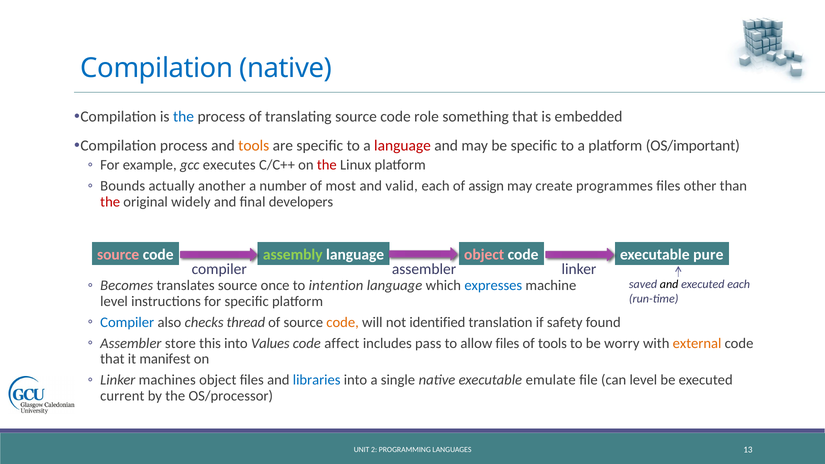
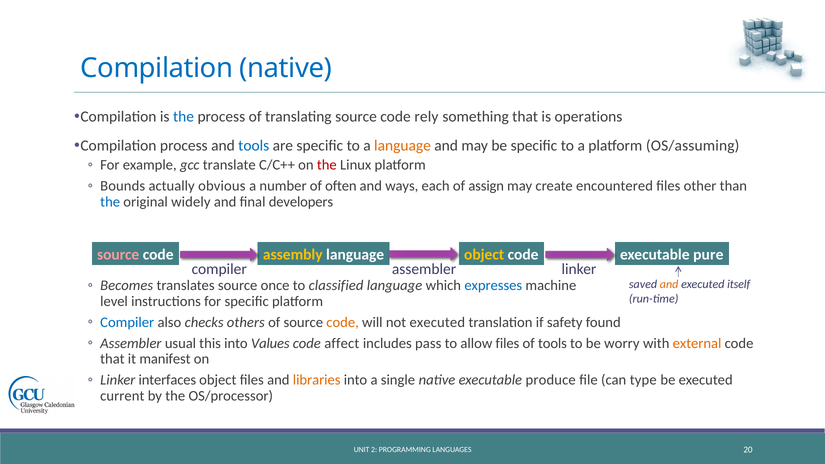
role: role -> rely (426, 117)
embedded: embedded -> operations (588, 117)
tools colour: orange -> blue (254, 145)
language colour: red -> orange (402, 145)
OS/important: OS/important -> OS/assuming (693, 145)
executes: executes -> translate (229, 165)
another: another -> obvious (222, 186)
most: most -> often (341, 186)
valid: valid -> ways (402, 186)
programmes: programmes -> encountered (615, 186)
the colour: red -> blue (110, 202)
assembly colour: light green -> yellow (293, 255)
object colour: pink -> yellow (484, 255)
intention: intention -> classified (336, 286)
and colour: black -> orange (669, 284)
executed each: each -> itself (739, 284)
thread: thread -> others (246, 322)
not identified: identified -> executed (437, 322)
store: store -> usual (180, 343)
machines: machines -> interfaces (167, 380)
libraries colour: blue -> orange (317, 380)
emulate: emulate -> produce (551, 380)
can level: level -> type (643, 380)
13: 13 -> 20 (748, 450)
